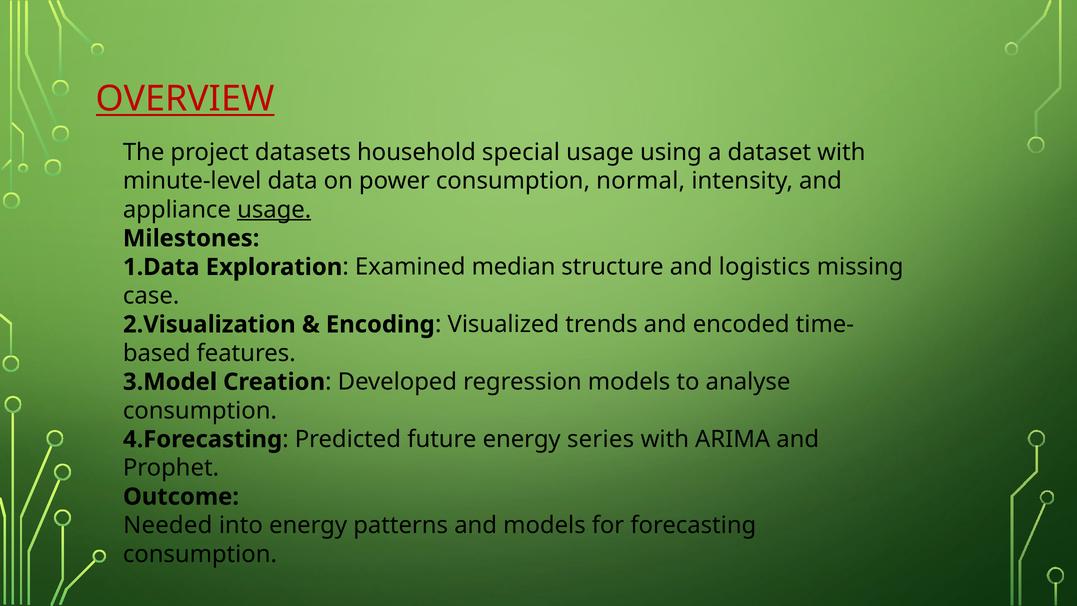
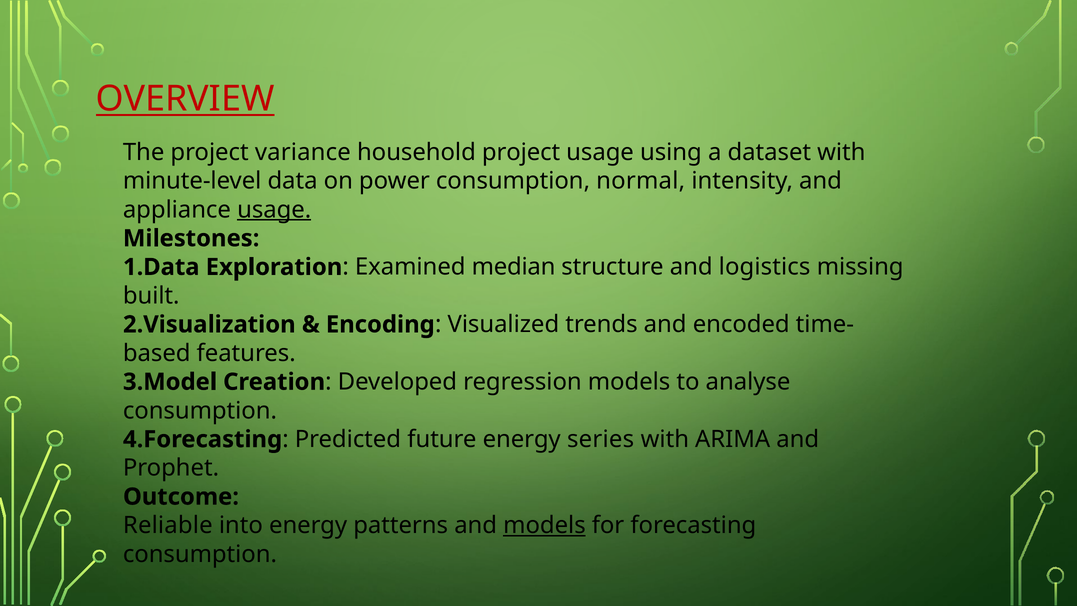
datasets: datasets -> variance (303, 152)
household special: special -> project (521, 152)
case: case -> built (151, 296)
Needed: Needed -> Reliable (168, 525)
models underline: none -> present (544, 525)
